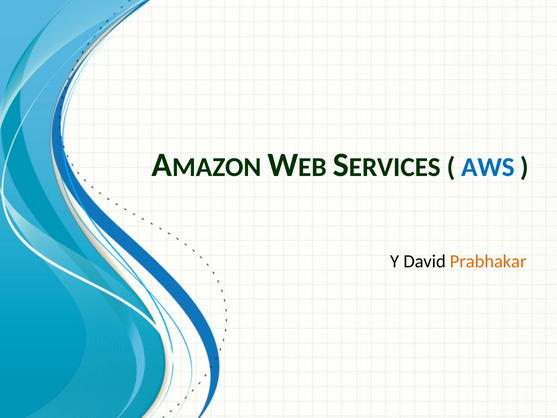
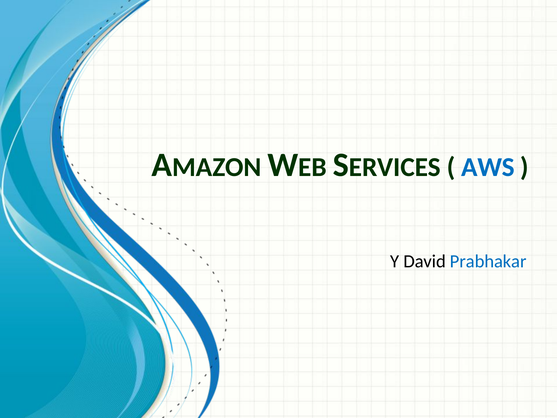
Prabhakar colour: orange -> blue (488, 261)
